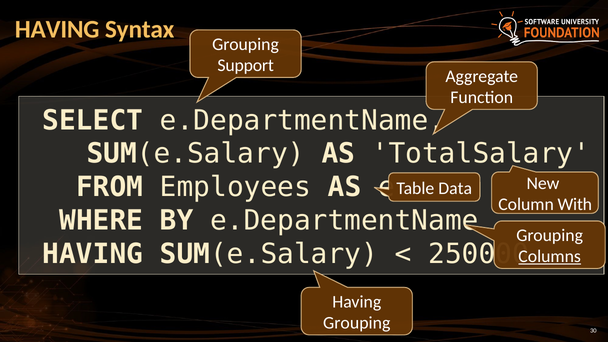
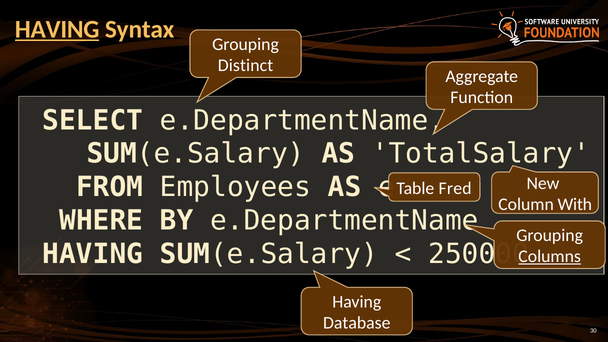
HAVING underline: none -> present (57, 30)
Support: Support -> Distinct (246, 66)
Data: Data -> Fred (455, 188)
Grouping: Grouping -> Database (357, 323)
